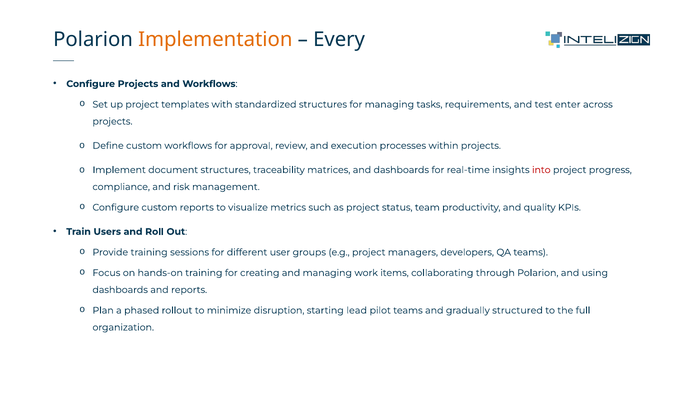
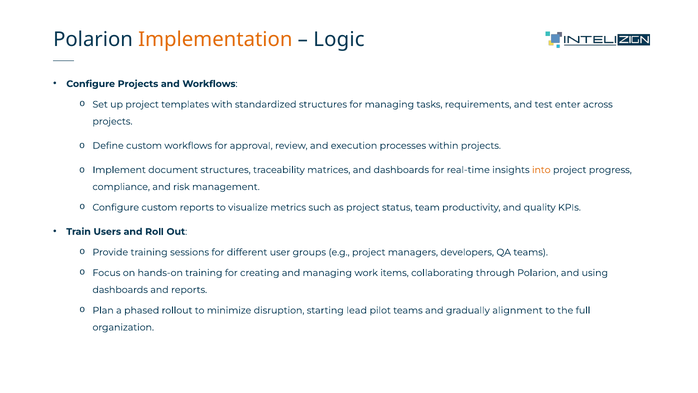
Every: Every -> Logic (339, 39)
into colour: red -> orange (541, 170)
structured: structured -> alignment (518, 310)
